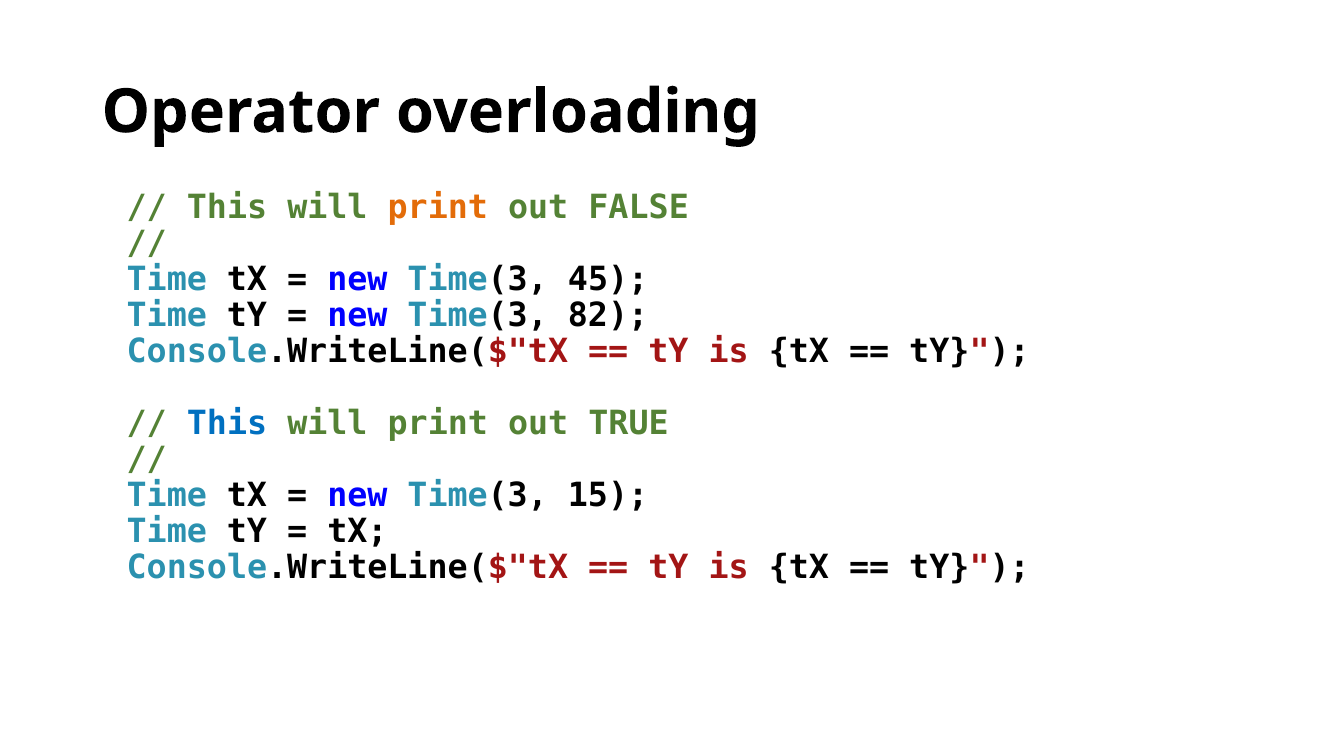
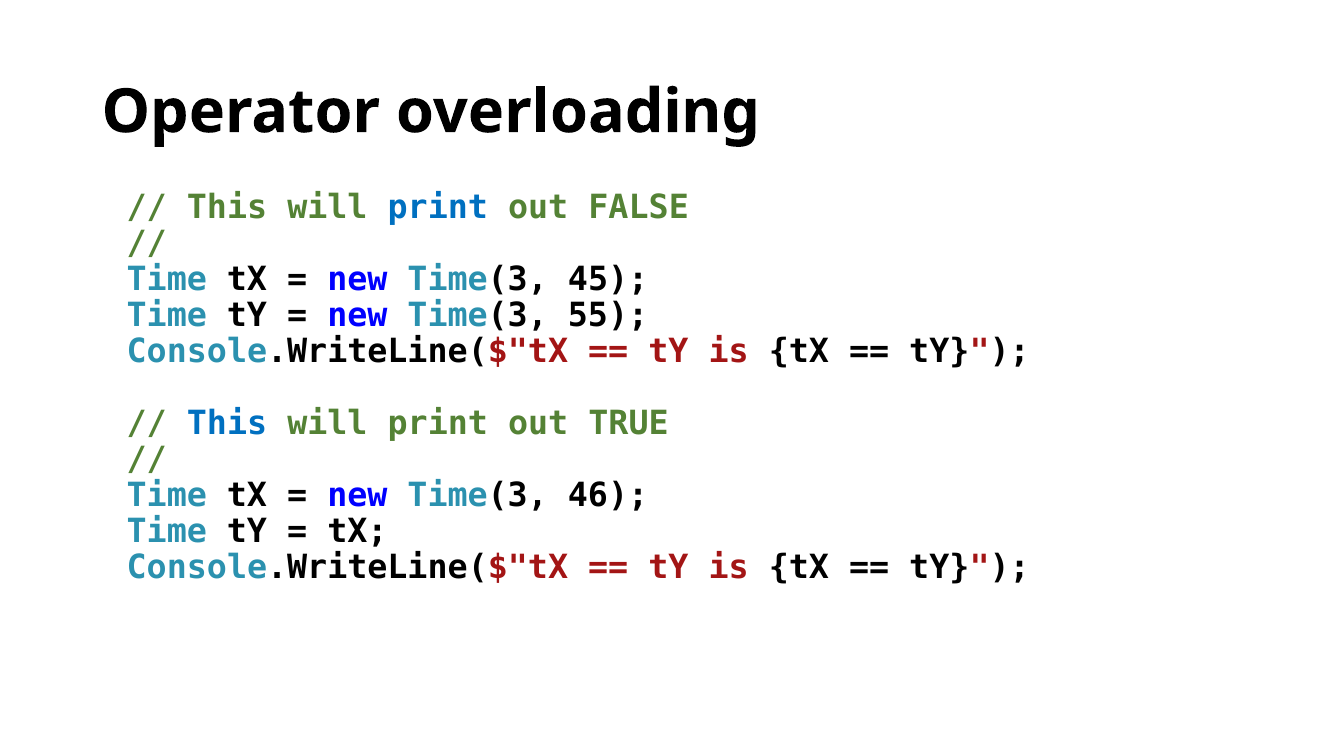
print colour: orange -> blue (438, 208)
82: 82 -> 55 (608, 316)
15: 15 -> 46 (608, 496)
